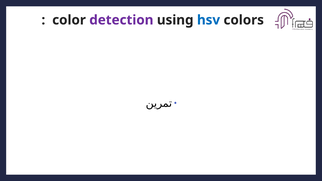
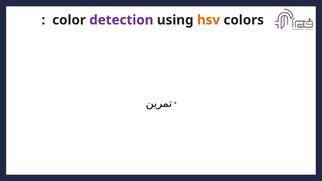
hsv colour: blue -> orange (209, 20)
